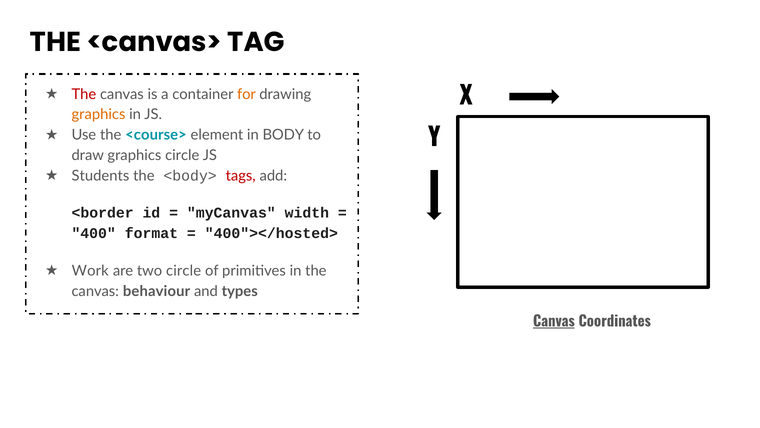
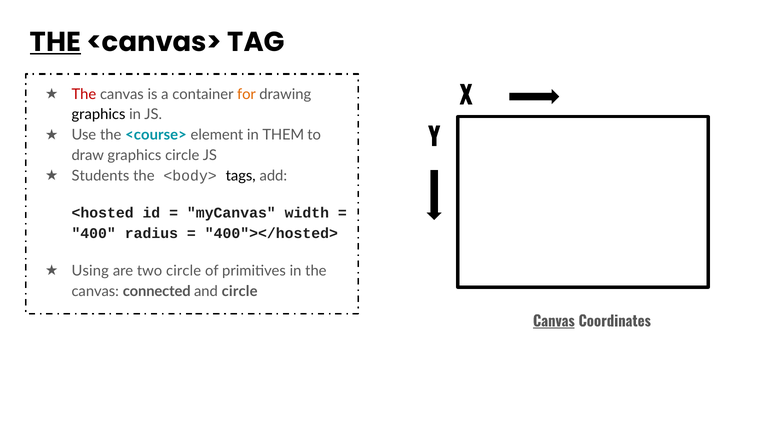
THE underline: none -> present (55, 42)
graphics colour: orange -> black (98, 114)
BODY: BODY -> THEM (283, 135)
tags colour: red -> black (241, 176)
<border: <border -> <hosted (103, 213)
format: format -> radius (151, 233)
Work: Work -> Using (90, 270)
behaviour: behaviour -> connected (157, 291)
and types: types -> circle (240, 291)
